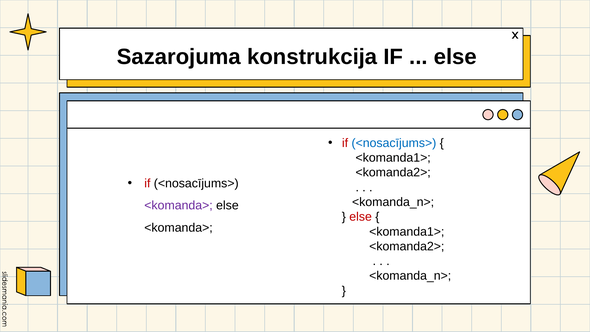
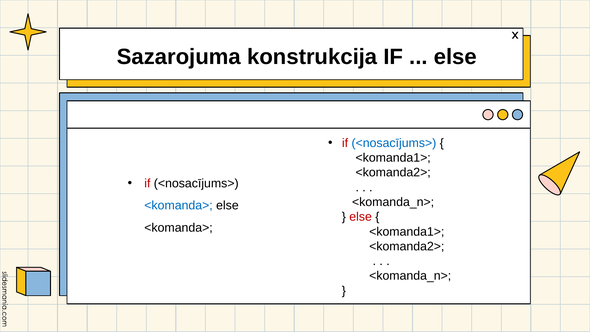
<komanda> colour: purple -> blue (179, 205)
